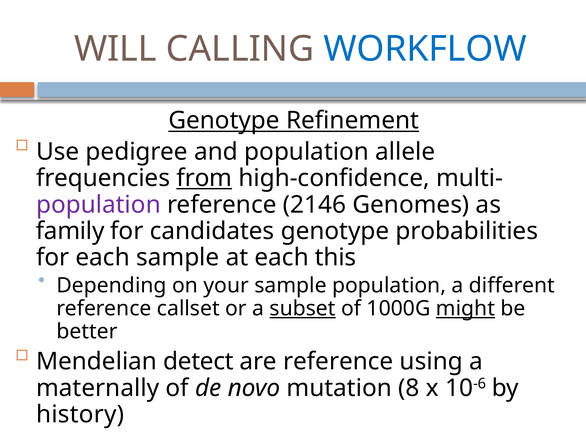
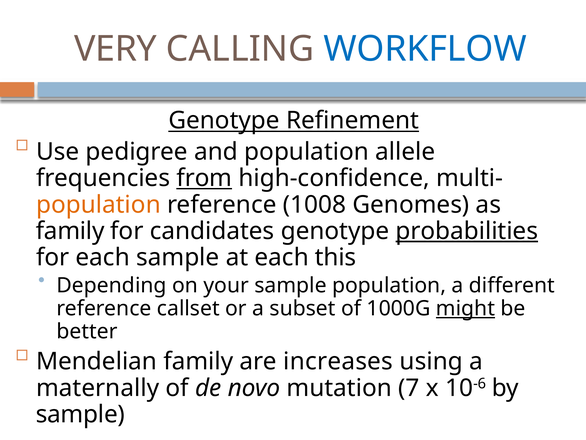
WILL: WILL -> VERY (115, 49)
population colour: purple -> orange (98, 204)
2146: 2146 -> 1008 (314, 204)
probabilities underline: none -> present (467, 231)
subset underline: present -> none (303, 308)
Mendelian detect: detect -> family (198, 361)
are reference: reference -> increases (338, 361)
8: 8 -> 7 (409, 388)
history: history -> sample (80, 414)
